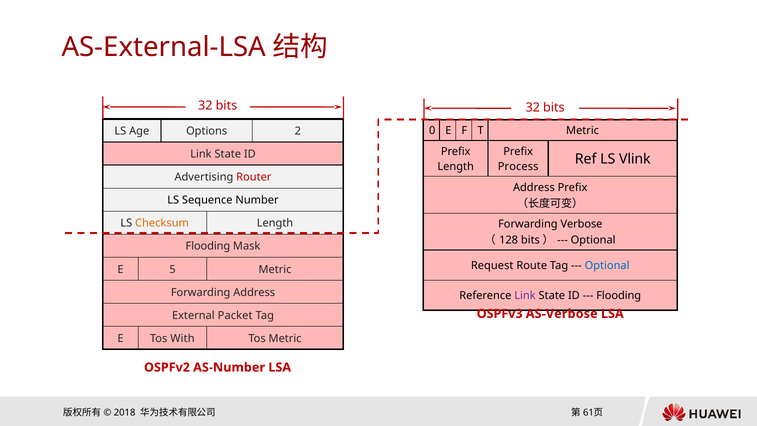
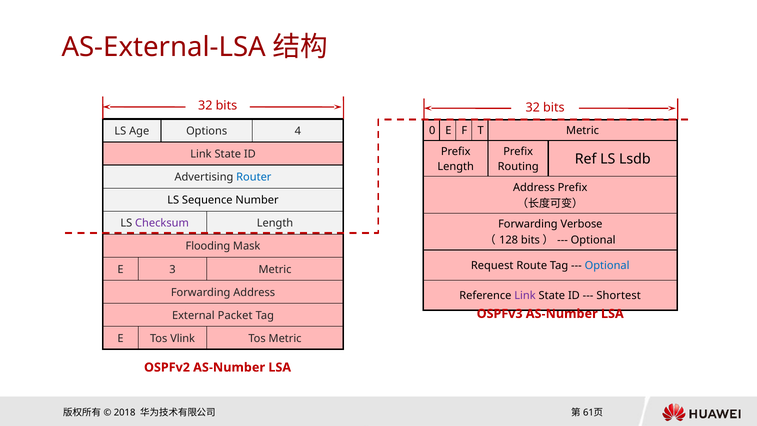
2: 2 -> 4 (298, 131)
Process: Process -> Routing (518, 167)
Vlink: Vlink -> Lsdb (635, 159)
Router colour: red -> blue (254, 177)
Checksum colour: orange -> purple (162, 223)
5: 5 -> 3 (173, 269)
Flooding: Flooding -> Shortest (619, 296)
OSPFv3 AS-Verbose: AS-Verbose -> AS-Number (562, 314)
With: With -> Vlink (183, 338)
